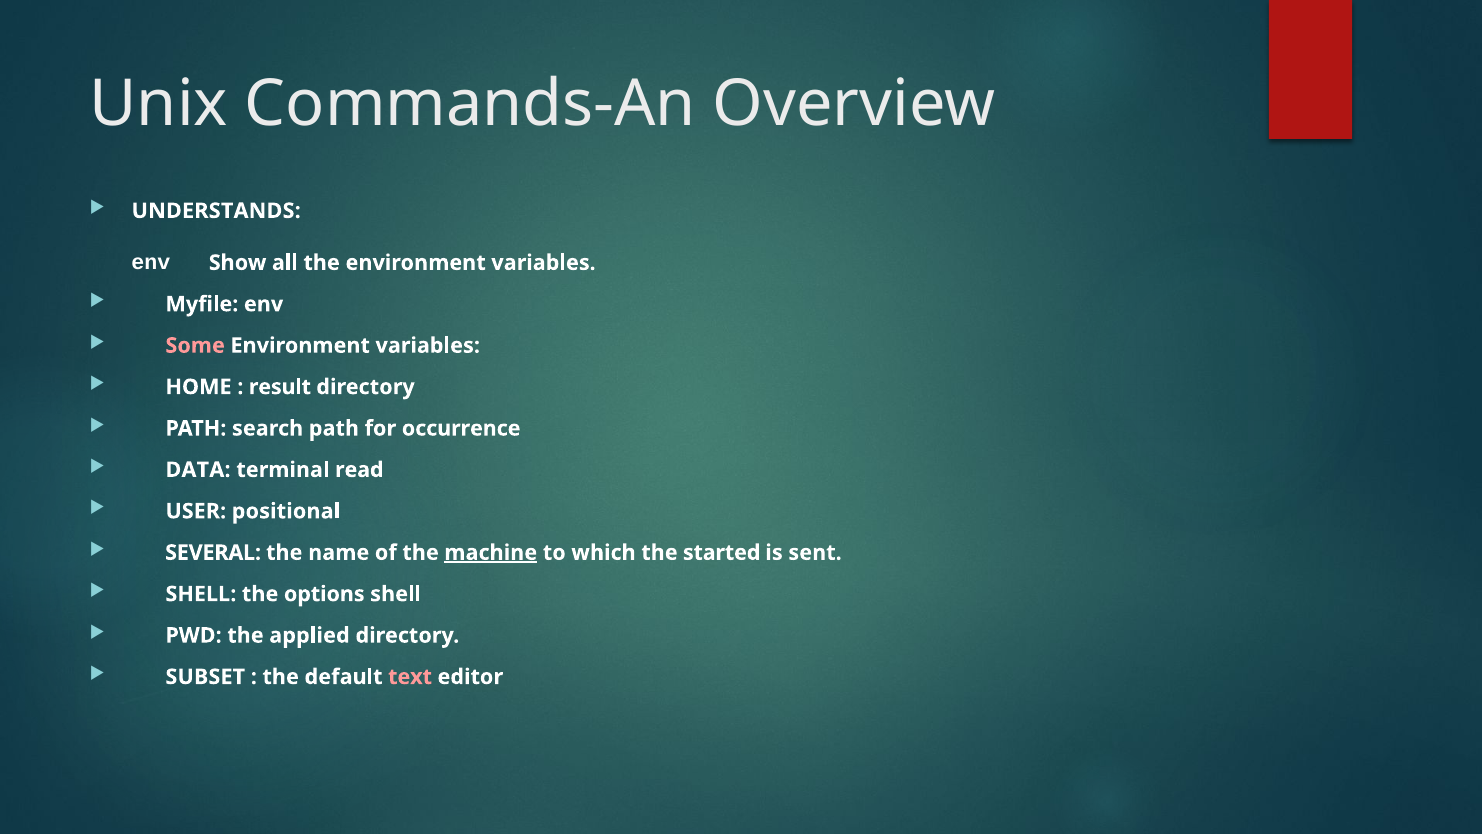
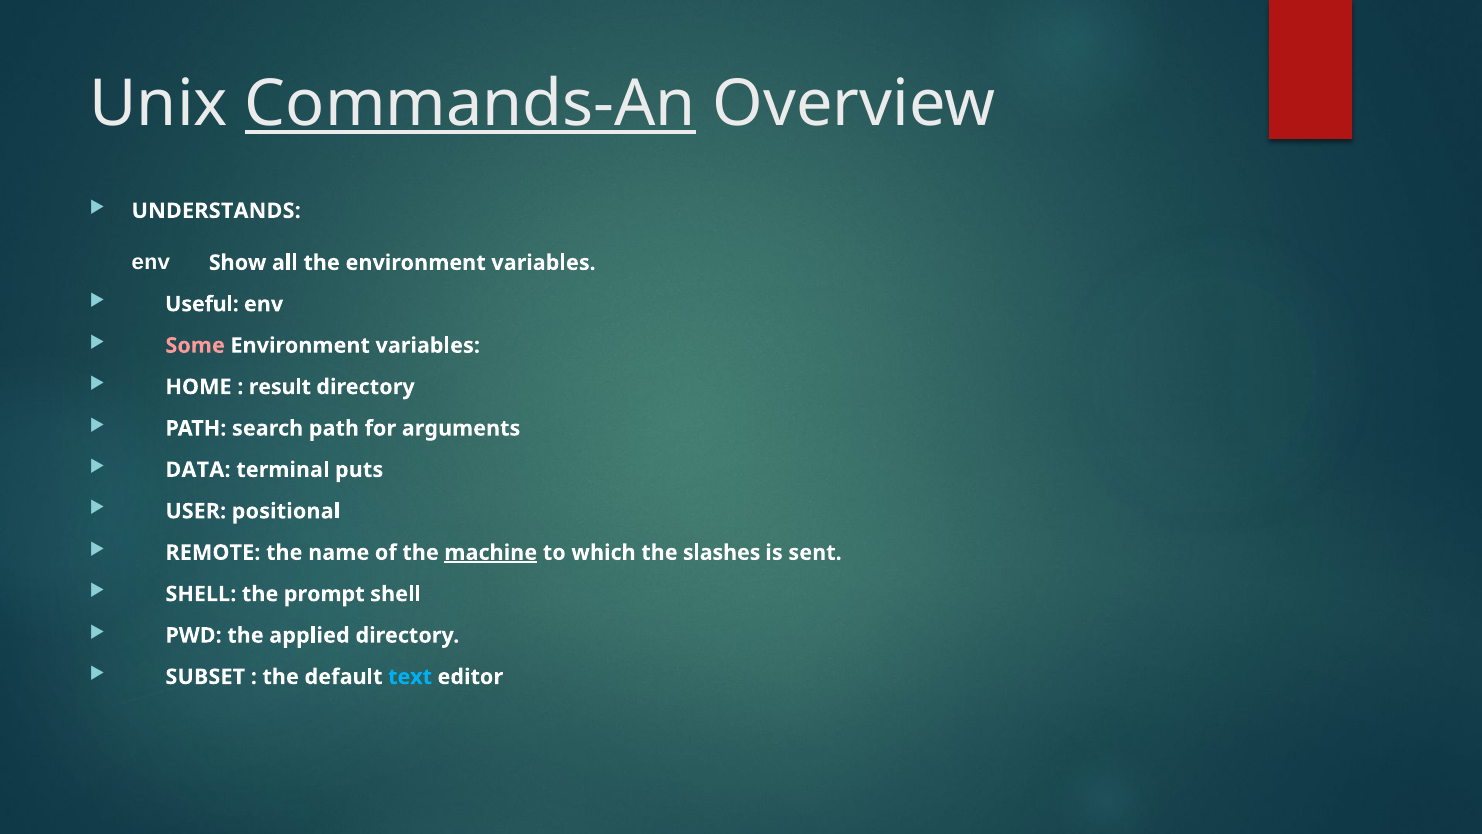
Commands-An underline: none -> present (470, 104)
Myfile: Myfile -> Useful (202, 304)
occurrence: occurrence -> arguments (461, 428)
read: read -> puts (359, 470)
SEVERAL: SEVERAL -> REMOTE (213, 552)
started: started -> slashes (722, 552)
options: options -> prompt (324, 594)
text colour: pink -> light blue (410, 677)
